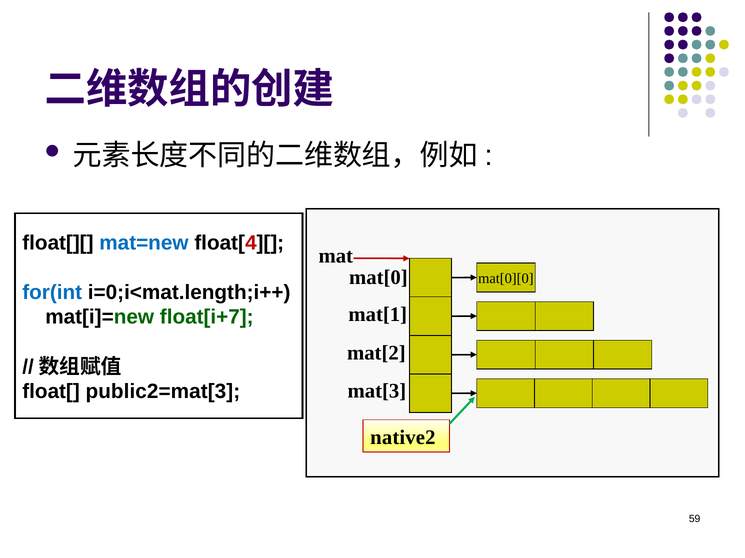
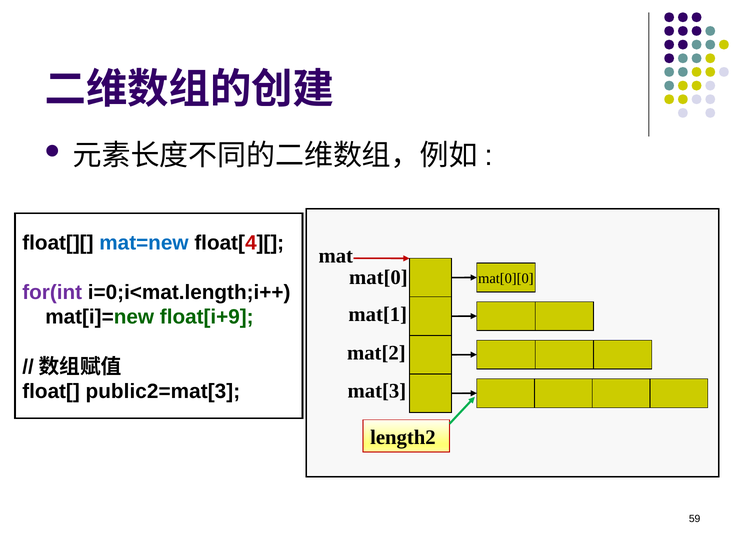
for(int colour: blue -> purple (52, 293)
float[i+7: float[i+7 -> float[i+9 (207, 318)
native2: native2 -> length2 (403, 438)
